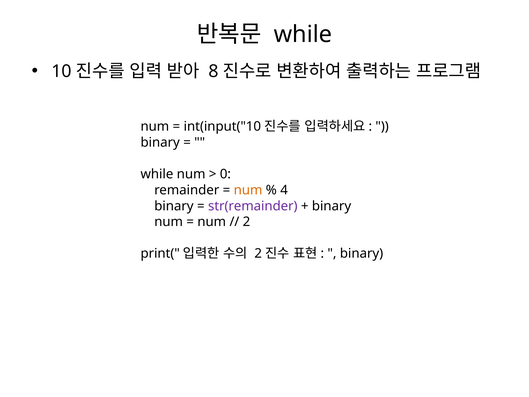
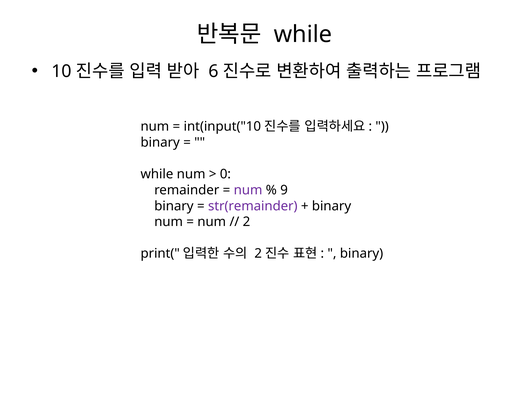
8: 8 -> 6 (214, 71)
num colour: orange -> purple (248, 190)
4: 4 -> 9 (284, 190)
